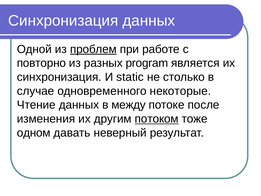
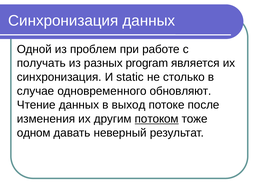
проблем underline: present -> none (93, 49)
повторно: повторно -> получать (41, 63)
некоторые: некоторые -> обновляют (181, 91)
между: между -> выход (128, 105)
